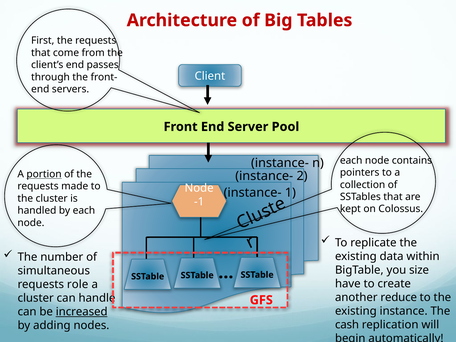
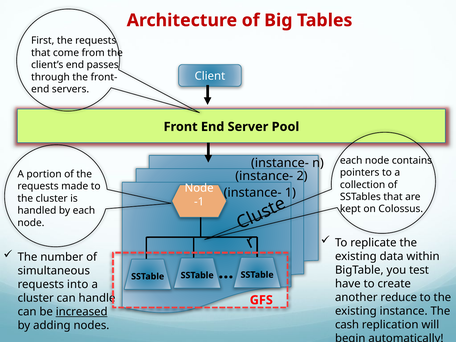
portion underline: present -> none (44, 174)
size: size -> test (419, 270)
role: role -> into (78, 284)
